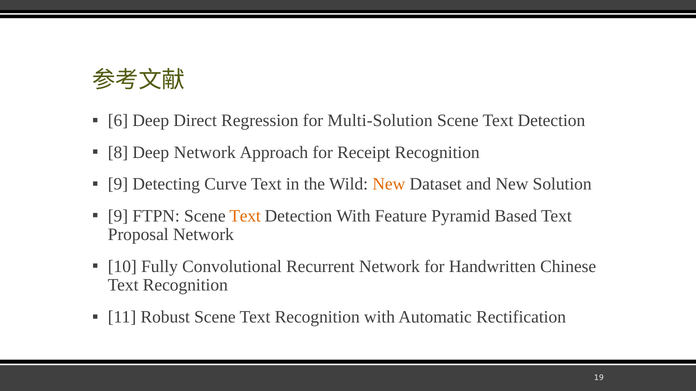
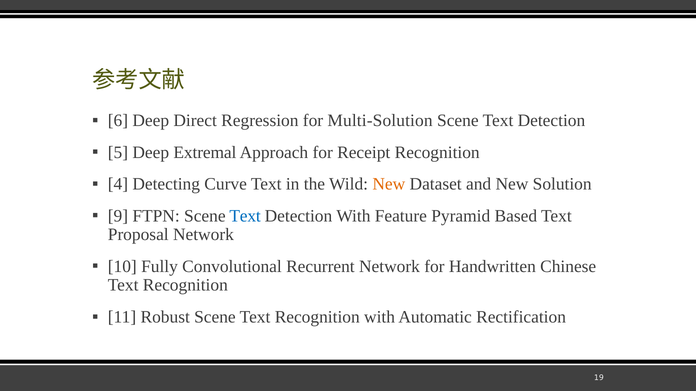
8: 8 -> 5 (118, 153)
Deep Network: Network -> Extremal (205, 153)
9: 9 -> 4 (118, 184)
Text colour: orange -> blue (245, 216)
